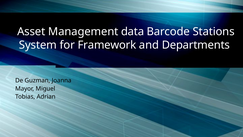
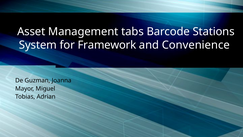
data: data -> tabs (132, 32)
Departments: Departments -> Convenience (196, 45)
